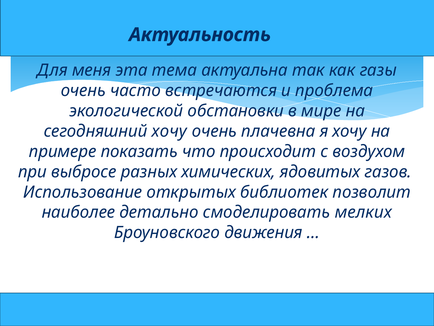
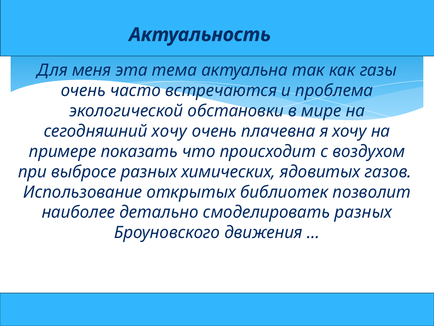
смоделировать мелких: мелких -> разных (363, 212)
